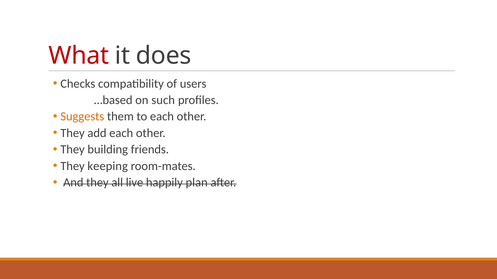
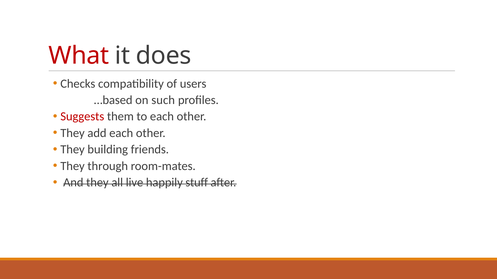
Suggests colour: orange -> red (82, 117)
keeping: keeping -> through (108, 166)
plan: plan -> stuff (197, 183)
